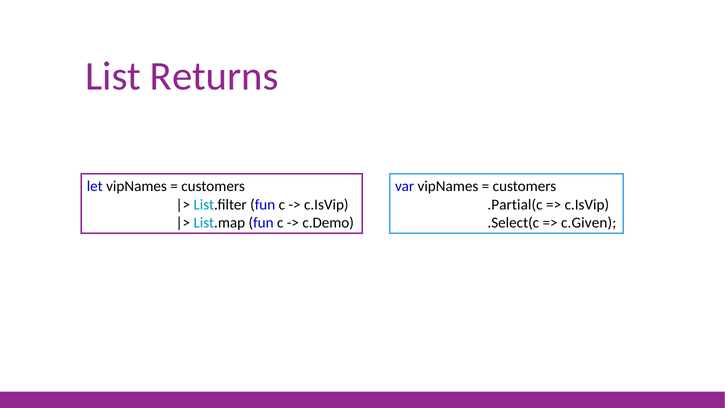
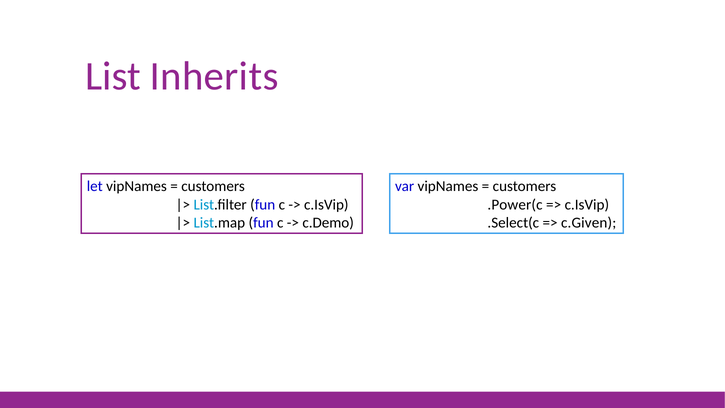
Returns: Returns -> Inherits (214, 76)
.Partial(c: .Partial(c -> .Power(c (515, 205)
